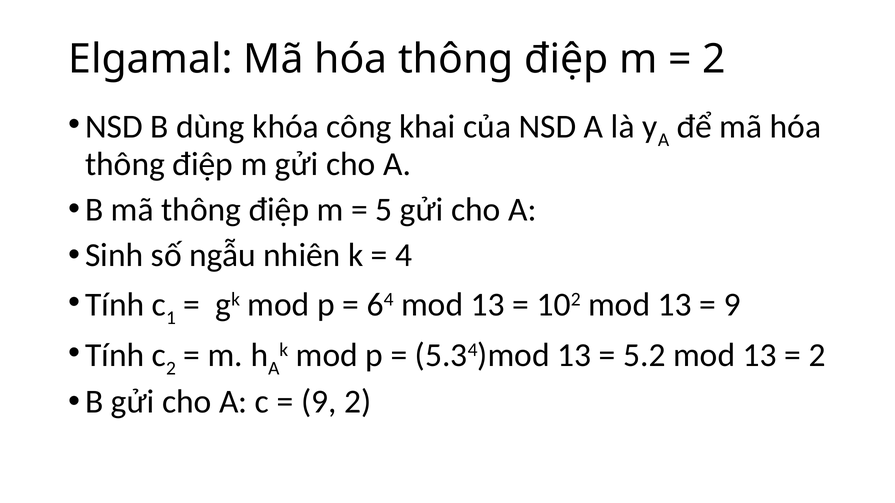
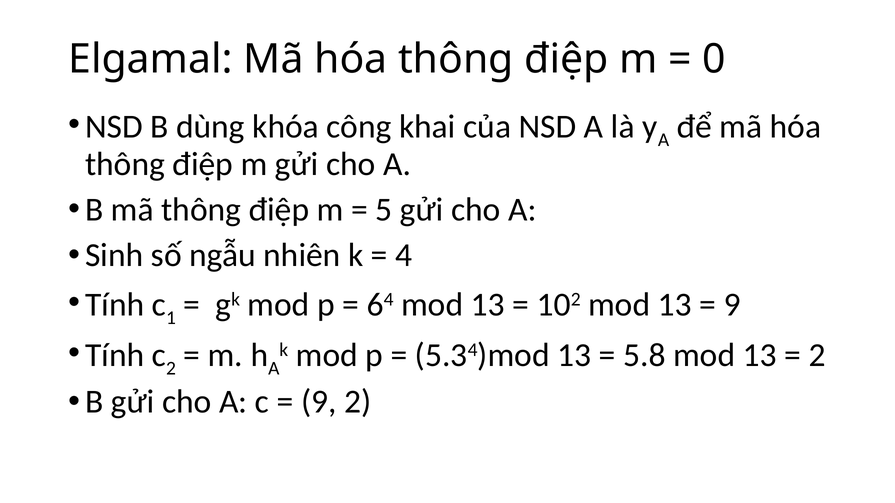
2: 2 -> 0 (714, 59)
5.2: 5.2 -> 5.8 (644, 356)
